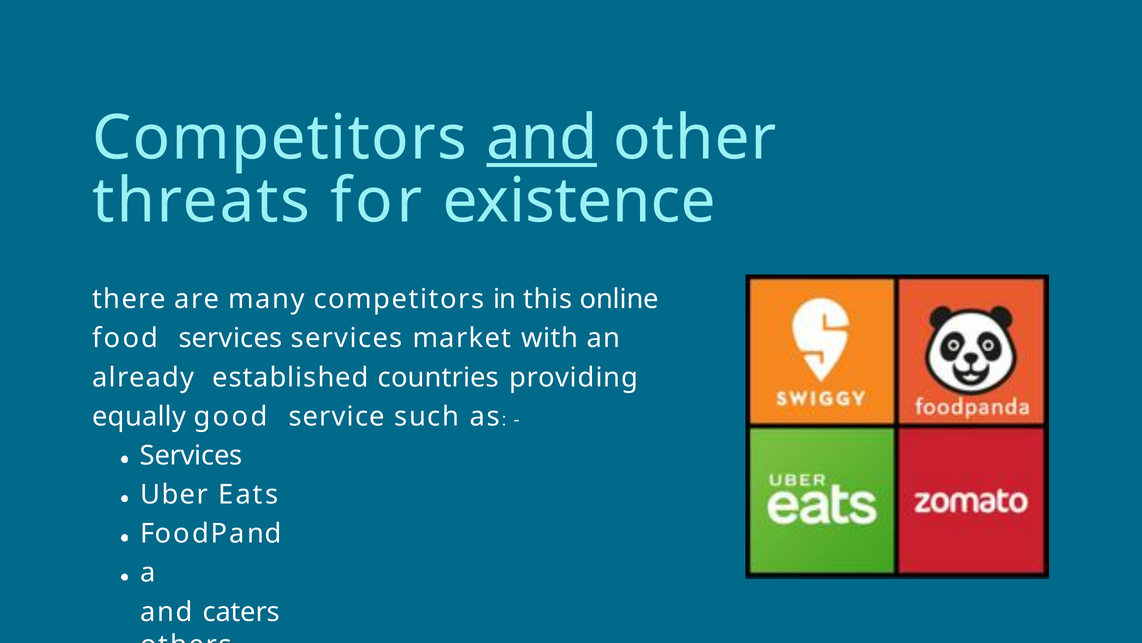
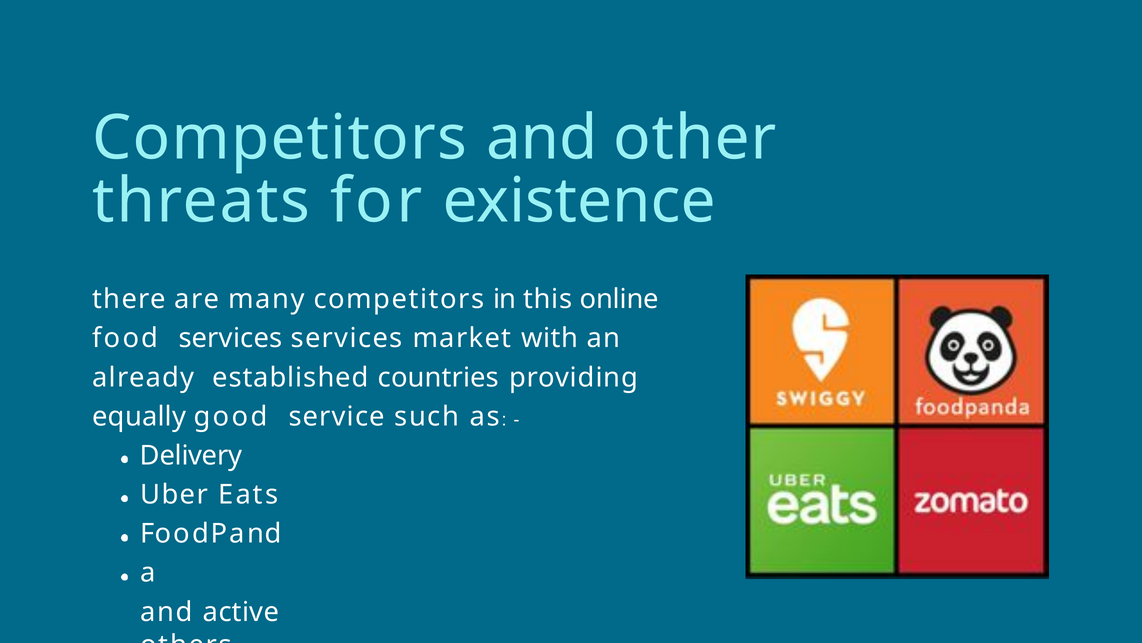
and underline: present -> none (542, 138)
Services: Services -> Delivery (191, 455)
caters: caters -> active (241, 612)
